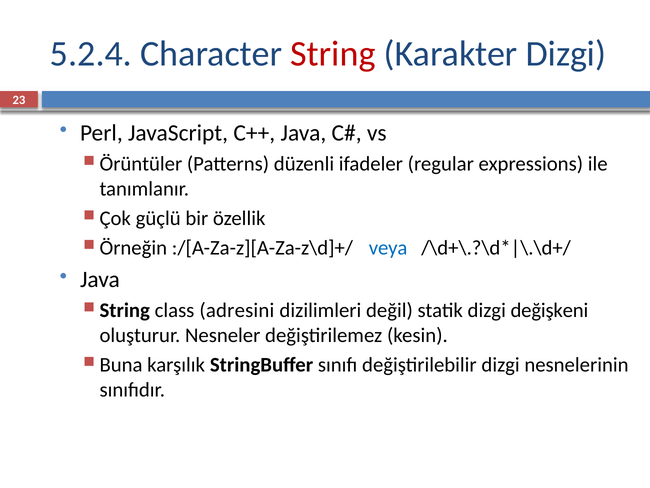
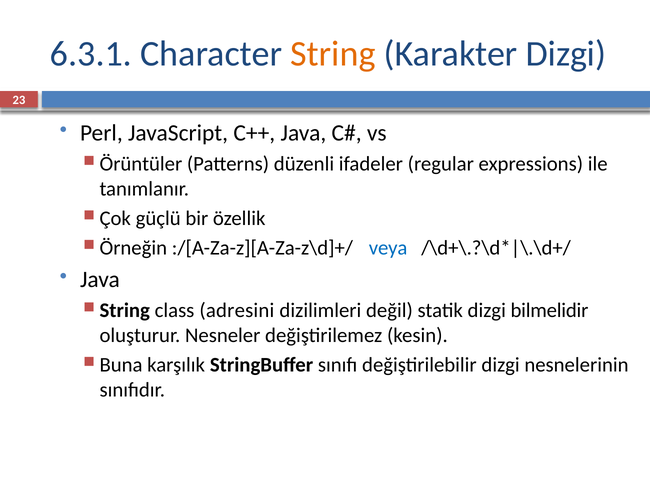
5.2.4: 5.2.4 -> 6.3.1 (91, 54)
String colour: red -> orange (333, 54)
değişkeni: değişkeni -> bilmelidir (549, 310)
